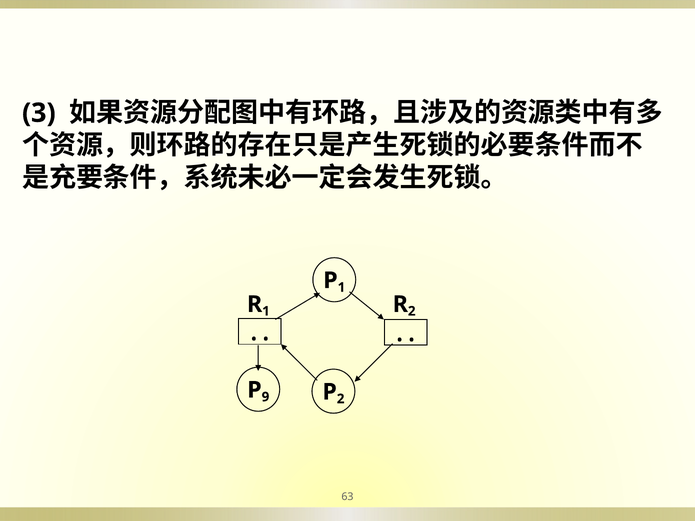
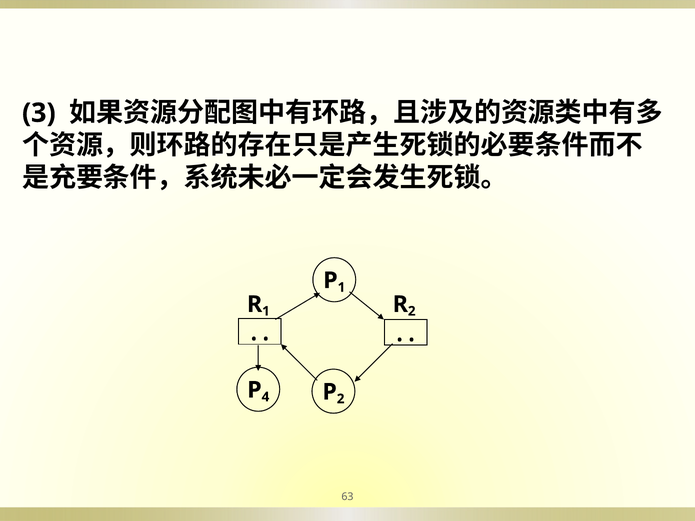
9: 9 -> 4 (265, 397)
